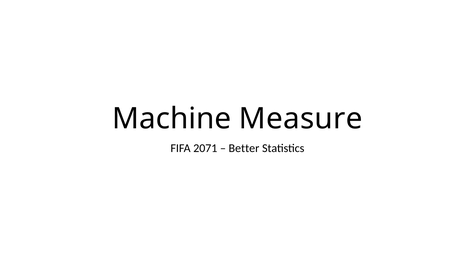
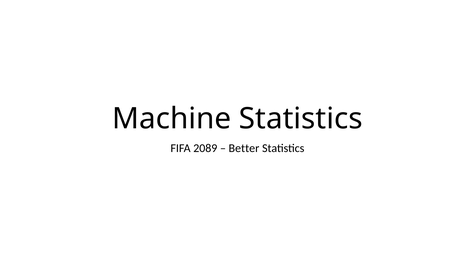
Machine Measure: Measure -> Statistics (301, 119)
2071: 2071 -> 2089 (205, 148)
